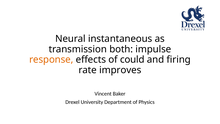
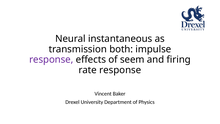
response colour: orange -> purple (51, 60)
could: could -> seem (132, 60)
rate improves: improves -> response (120, 70)
